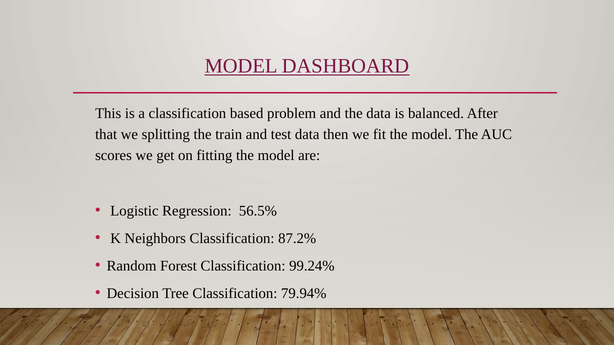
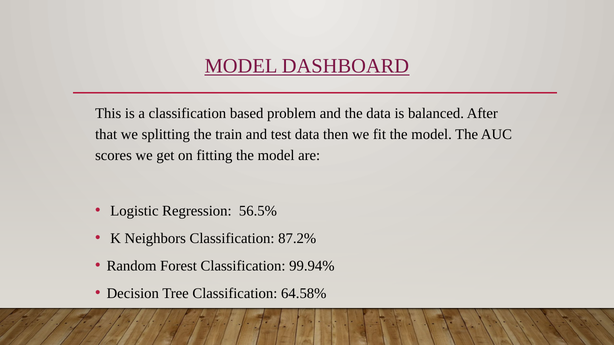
99.24%: 99.24% -> 99.94% (312, 266)
79.94%: 79.94% -> 64.58% (304, 294)
